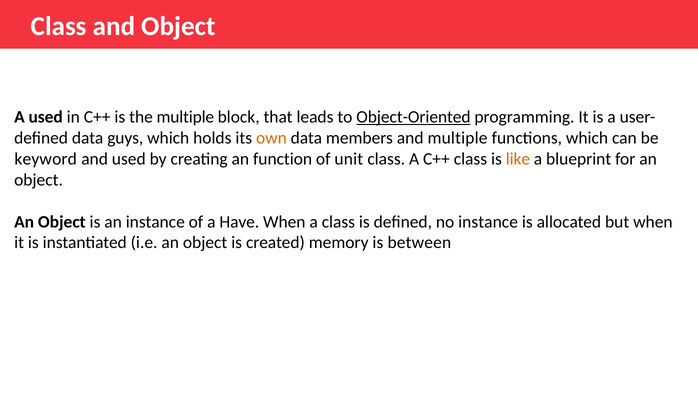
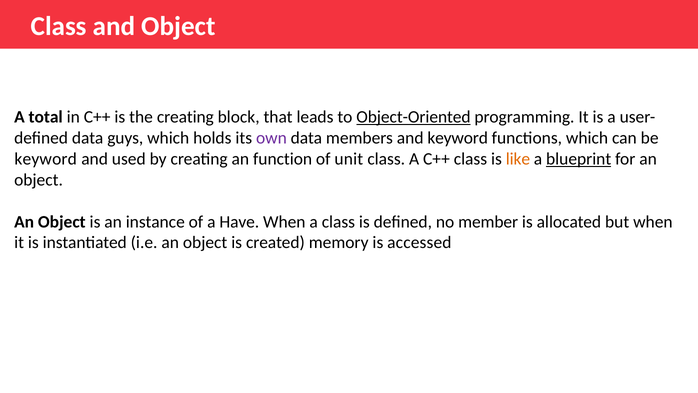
A used: used -> total (46, 117)
the multiple: multiple -> creating (185, 117)
own colour: orange -> purple (271, 138)
and multiple: multiple -> keyword (458, 138)
blueprint underline: none -> present (579, 159)
no instance: instance -> member (488, 222)
between: between -> accessed (419, 242)
